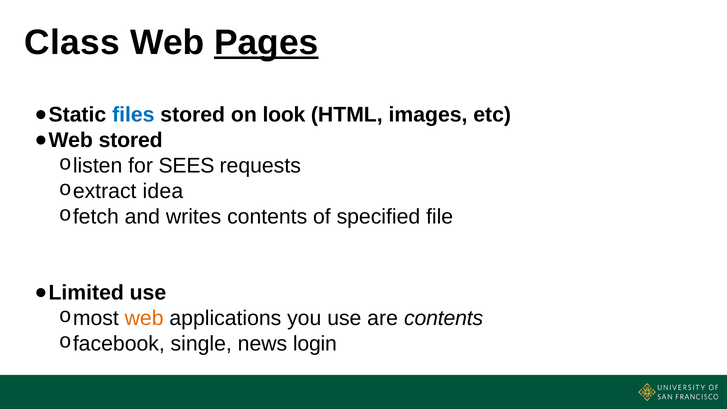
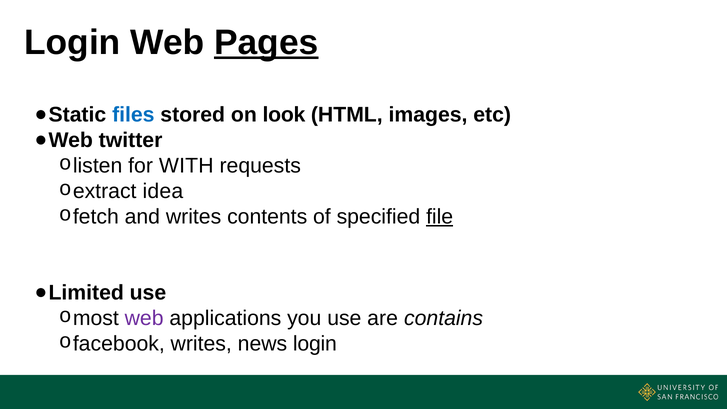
Class: Class -> Login (72, 42)
stored: stored -> twitter (131, 140)
SEES: SEES -> WITH (186, 166)
file underline: none -> present (440, 217)
web colour: orange -> purple (144, 318)
are contents: contents -> contains (444, 318)
single: single -> writes (201, 344)
